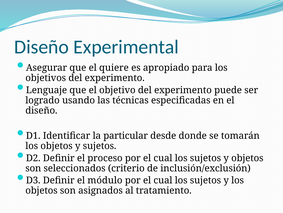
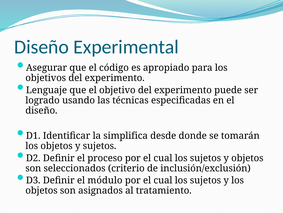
quiere: quiere -> código (114, 68)
particular: particular -> simplifica (126, 135)
